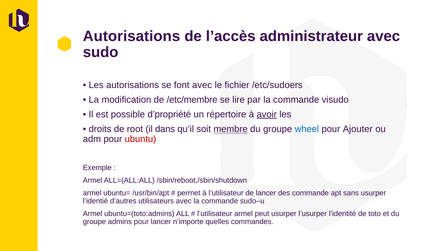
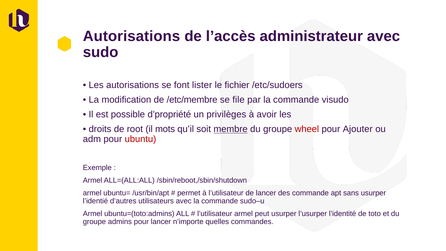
font avec: avec -> lister (202, 85)
lire: lire -> file (239, 100)
répertoire: répertoire -> privilèges (226, 114)
avoir underline: present -> none (267, 114)
dans: dans -> mots (165, 129)
wheel colour: blue -> red (307, 129)
